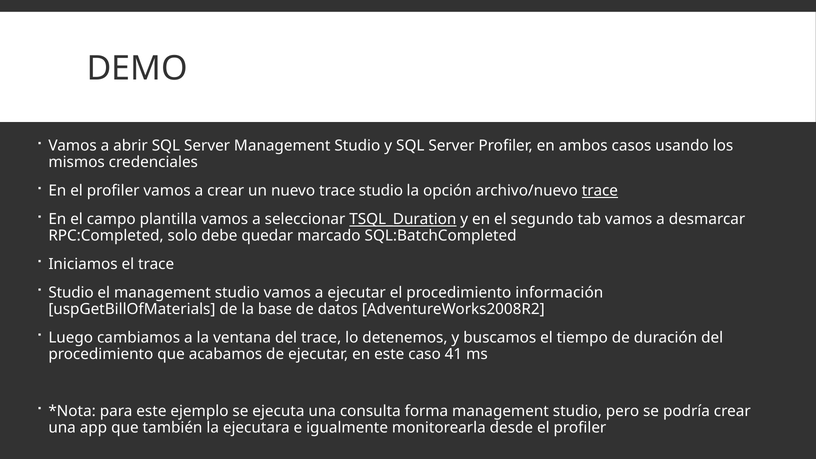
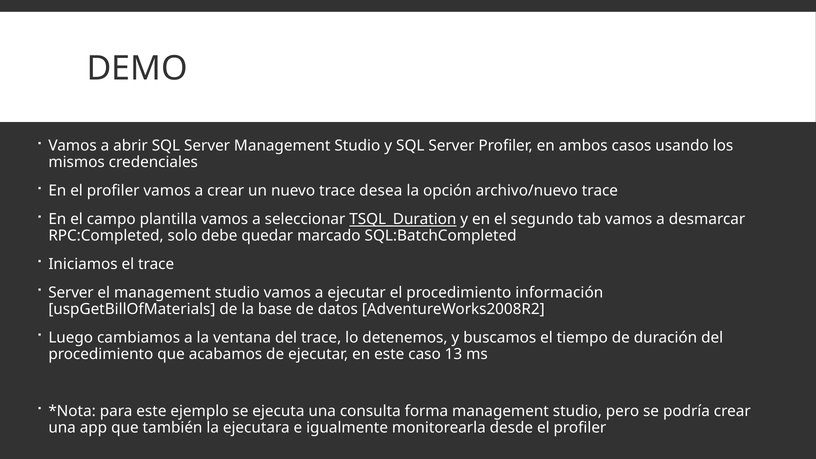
trace studio: studio -> desea (381, 191)
trace underline: present -> none (600, 191)
Studio: Studio -> Server (71, 293)
41: 41 -> 13 (453, 354)
